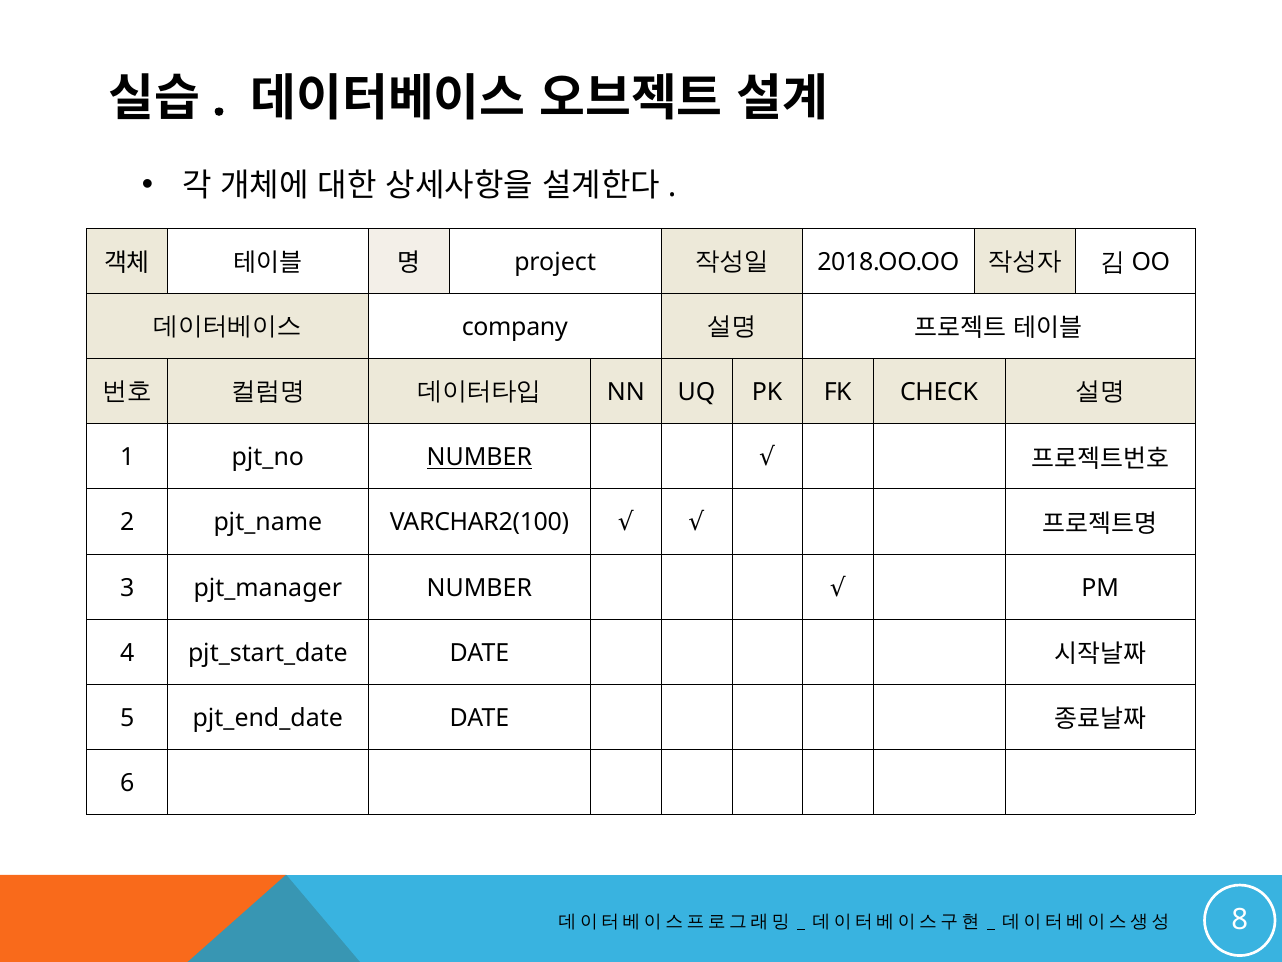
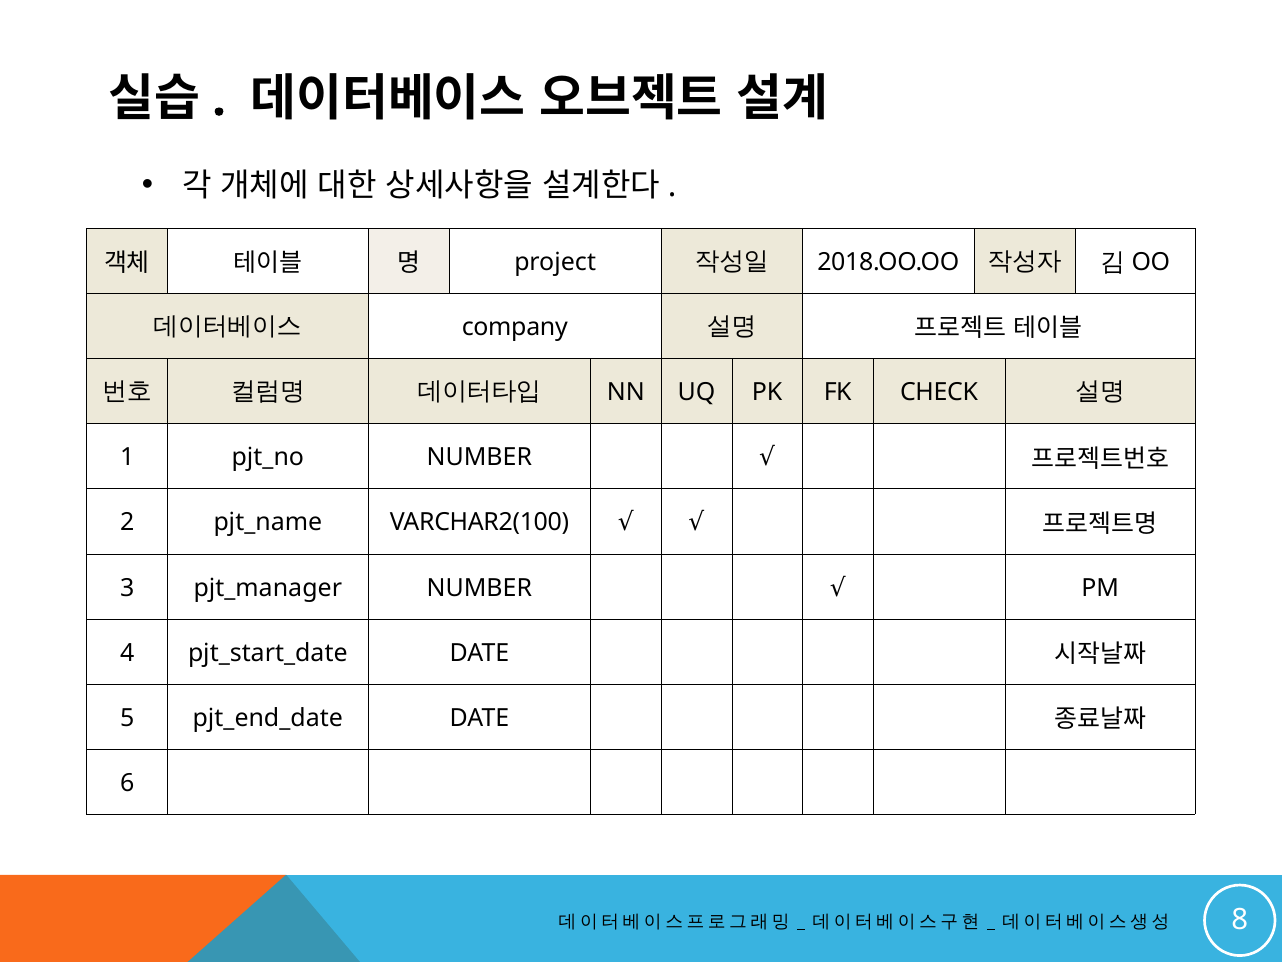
NUMBER underline: present -> none (479, 457)
